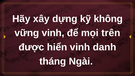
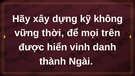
vững vinh: vinh -> thời (53, 33)
tháng: tháng -> thành (53, 61)
